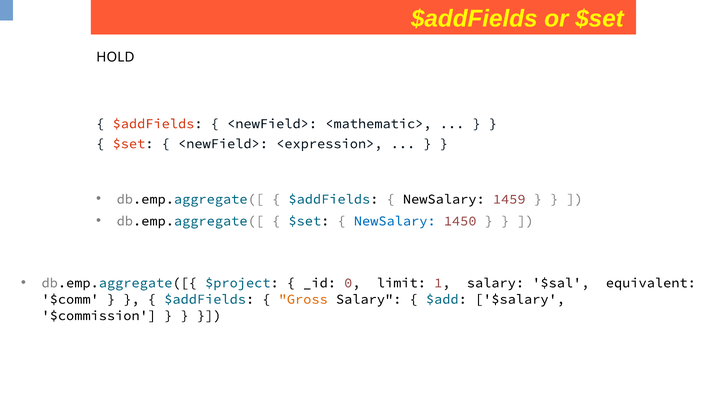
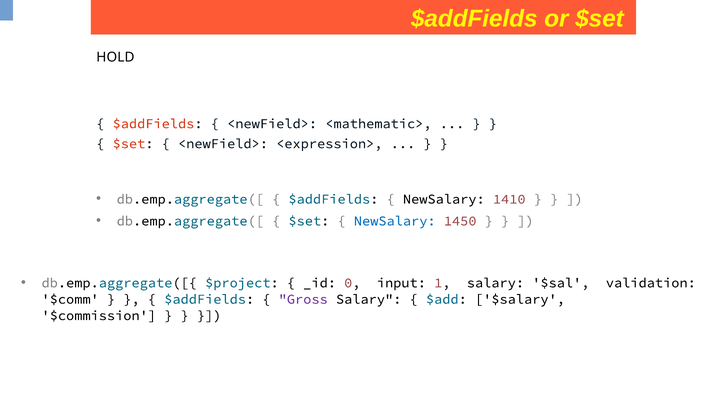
1459: 1459 -> 1410 (509, 199)
limit: limit -> input (401, 283)
equivalent: equivalent -> validation (651, 283)
Gross colour: orange -> purple (303, 299)
